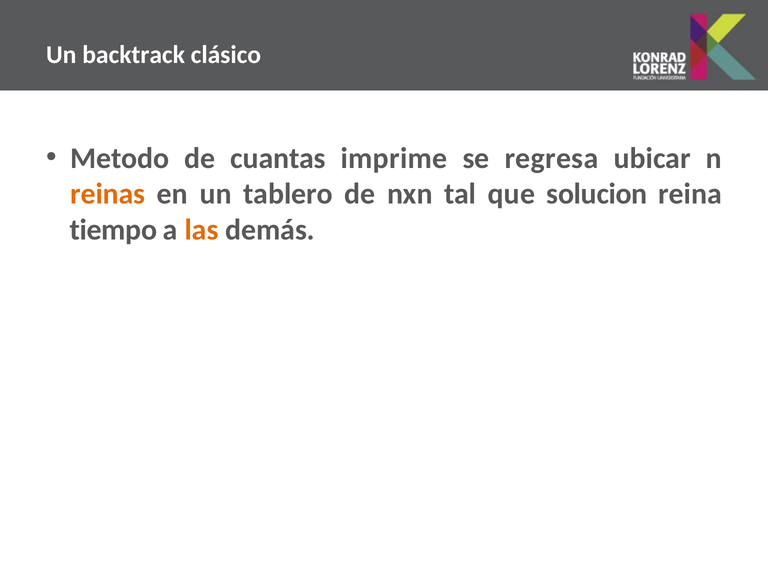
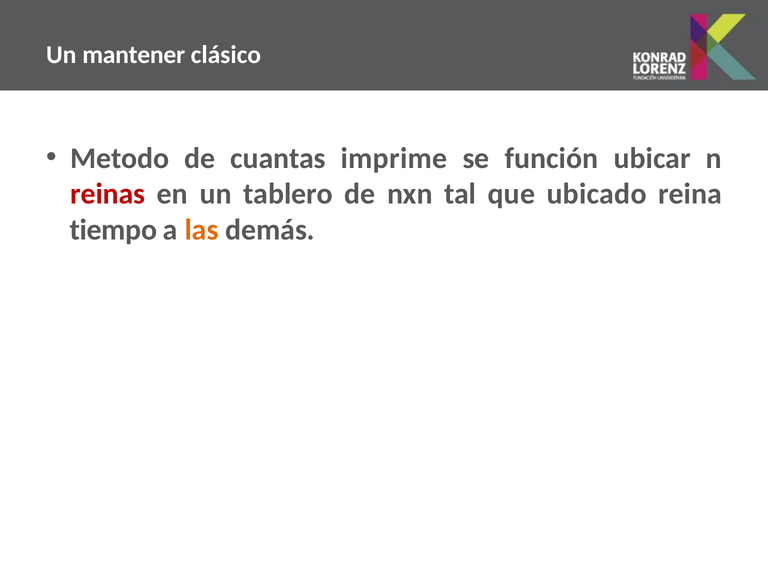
backtrack: backtrack -> mantener (134, 55)
regresa: regresa -> función (551, 158)
reinas colour: orange -> red (108, 194)
solucion: solucion -> ubicado (597, 194)
